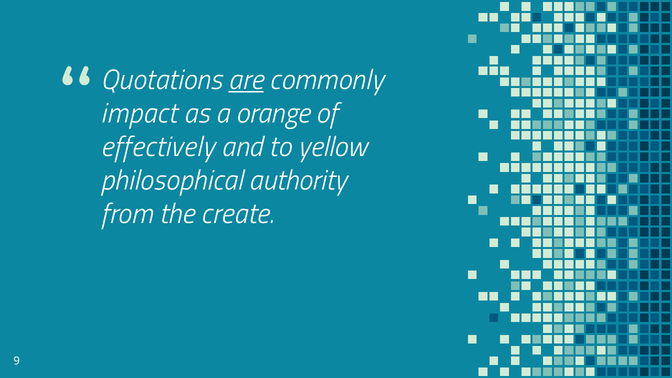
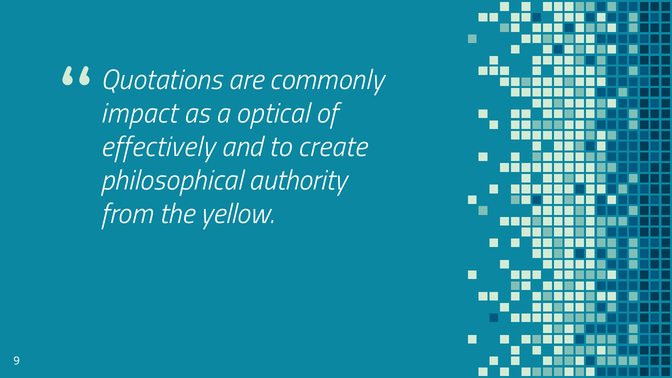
are underline: present -> none (246, 80)
orange: orange -> optical (273, 113)
yellow: yellow -> create (332, 147)
create: create -> yellow (238, 214)
